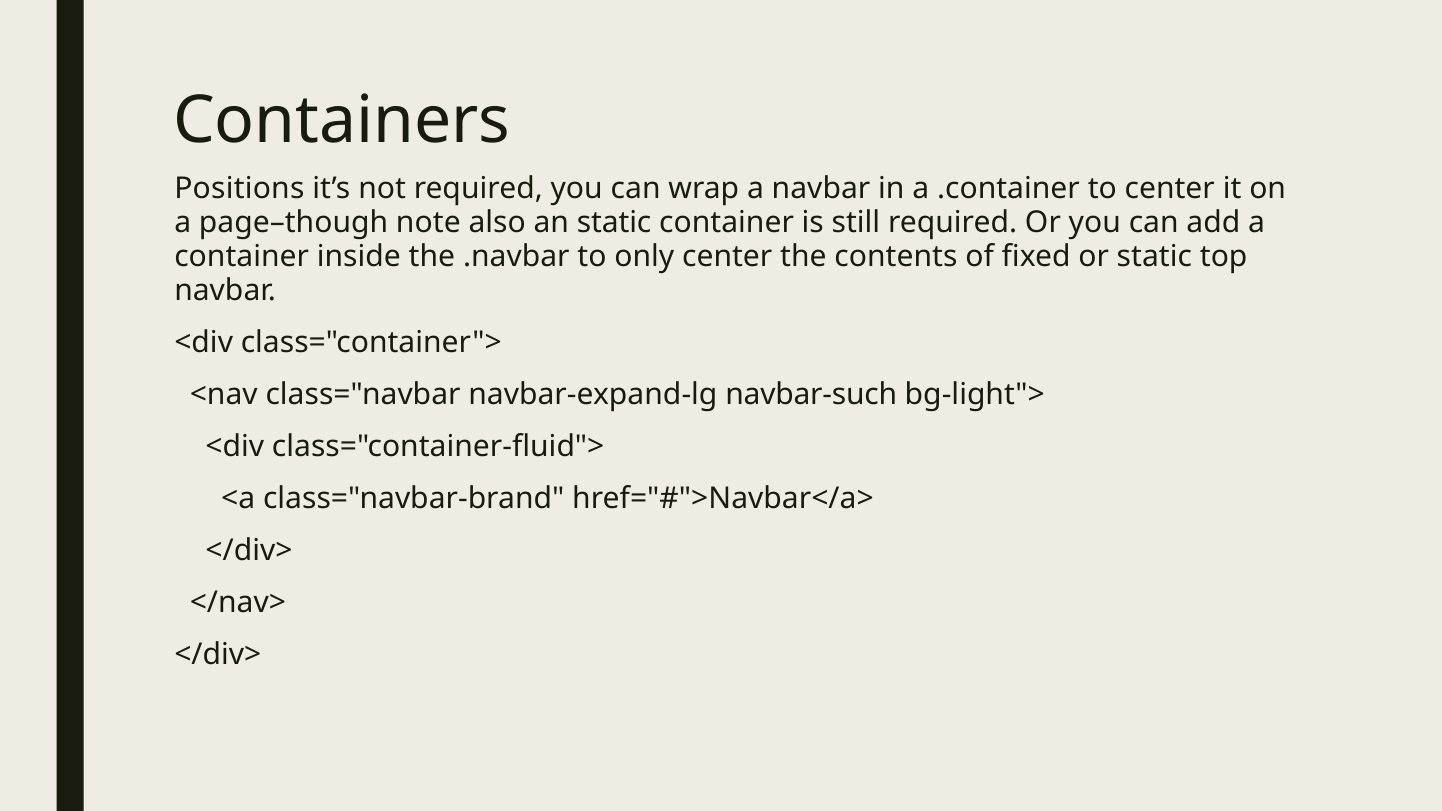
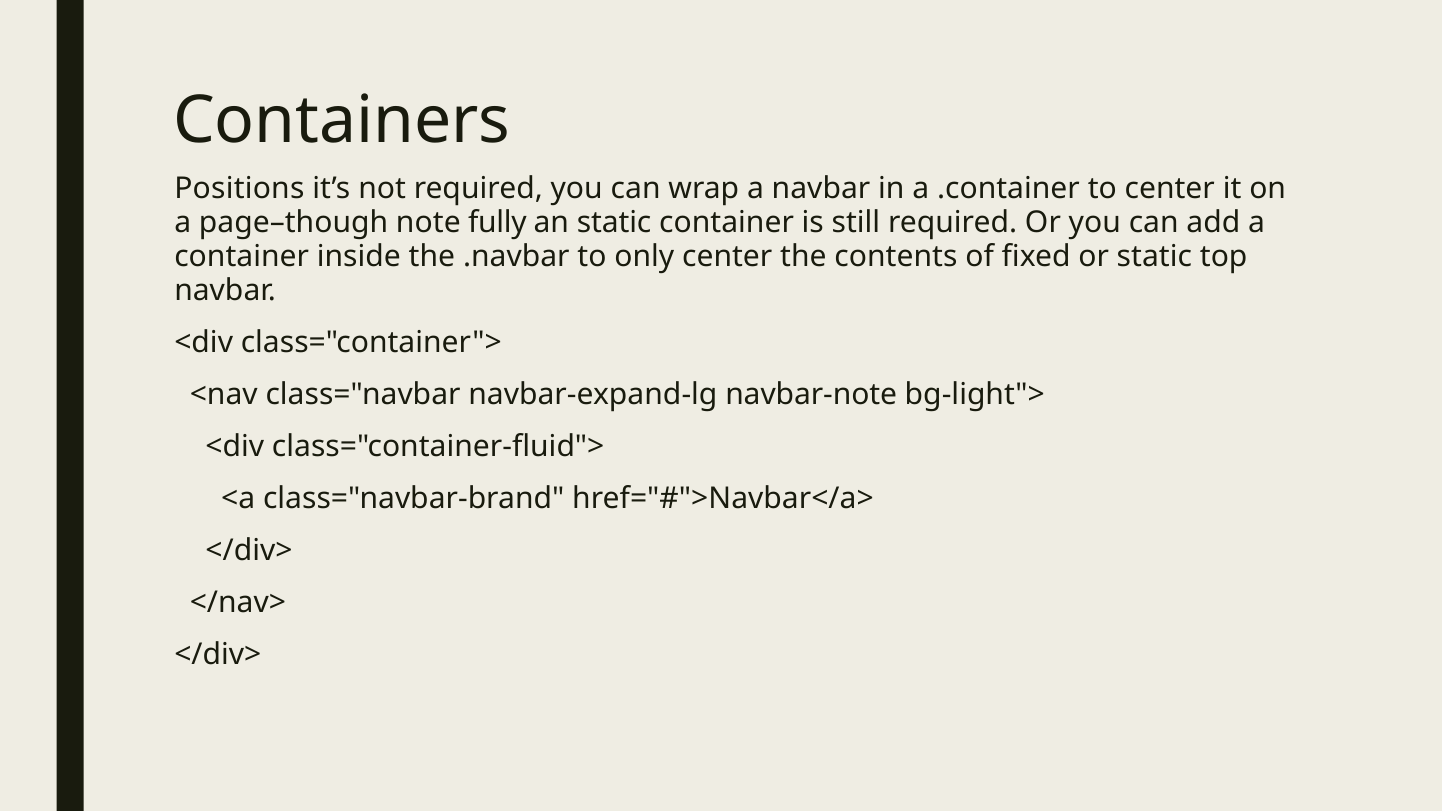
also: also -> fully (497, 223)
navbar-such: navbar-such -> navbar-note (811, 395)
